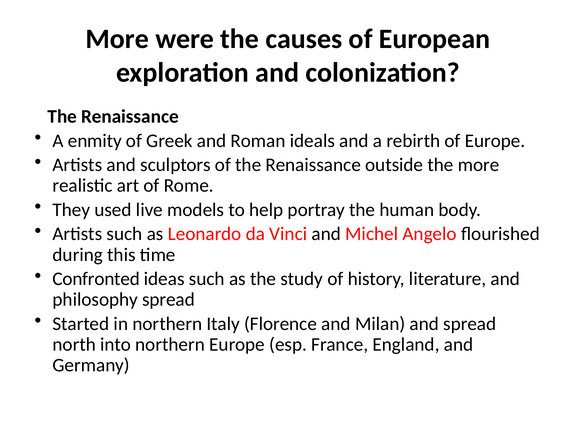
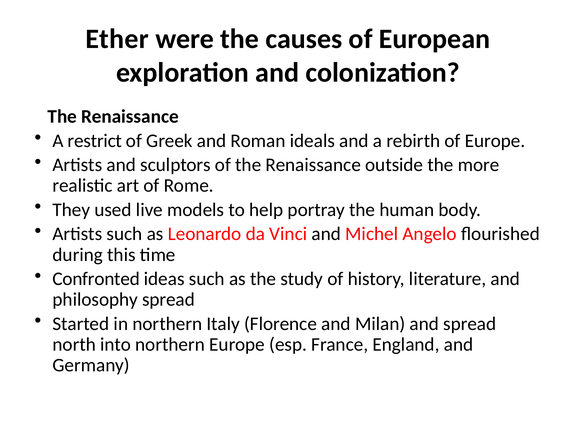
More: More -> Ether (117, 39)
enmity: enmity -> restrict (95, 141)
